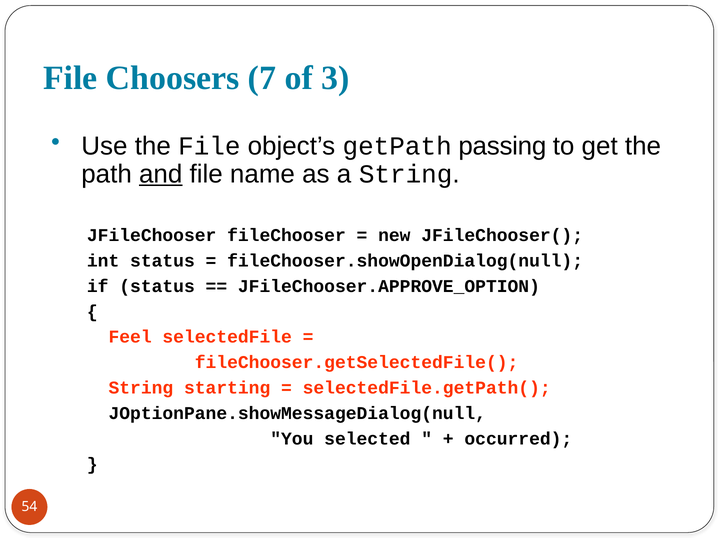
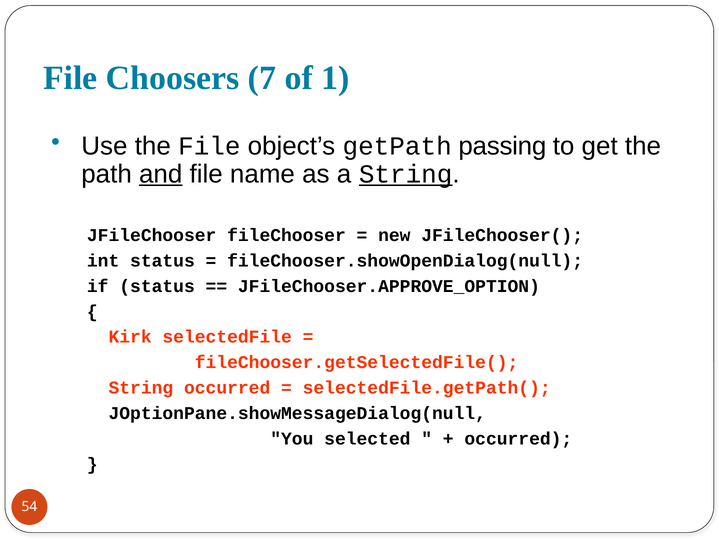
3: 3 -> 1 (335, 78)
String underline: none -> present (406, 174)
Feel: Feel -> Kirk (130, 337)
String starting: starting -> occurred (227, 387)
